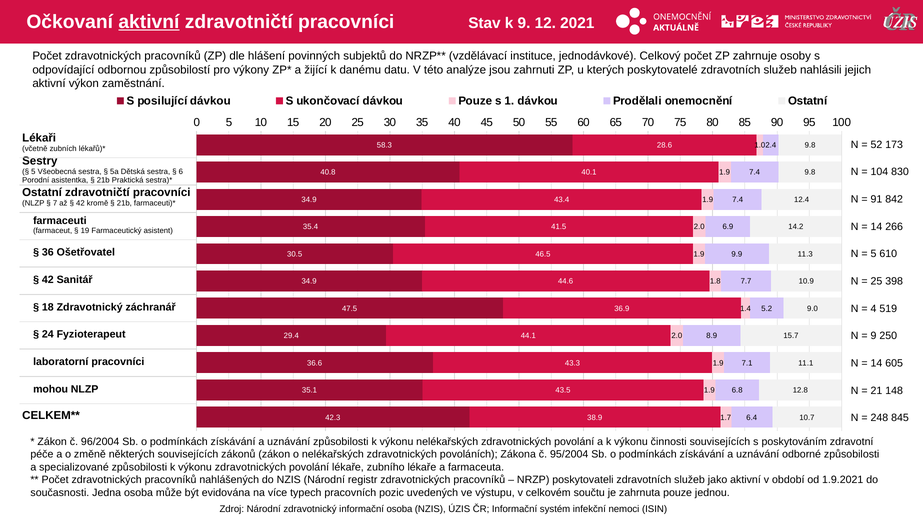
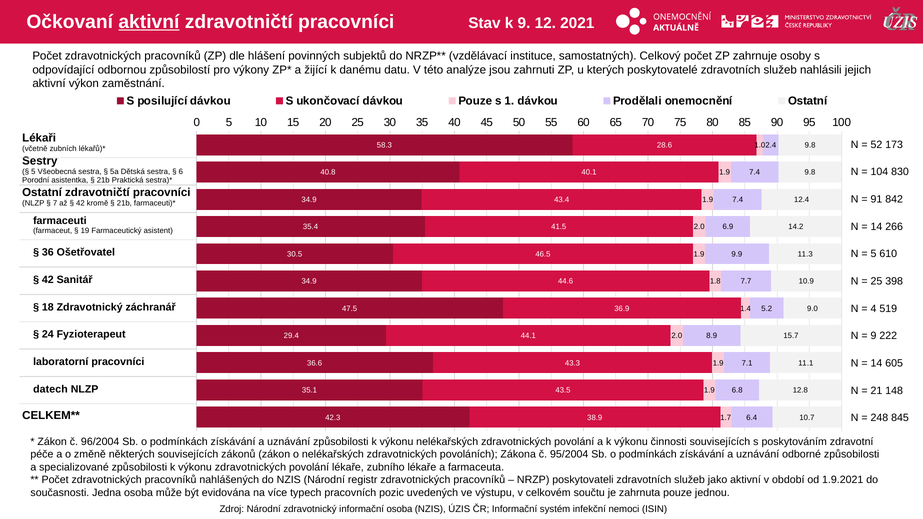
jednodávkové: jednodávkové -> samostatných (598, 56)
250: 250 -> 222 (888, 336)
mohou: mohou -> datech (50, 389)
